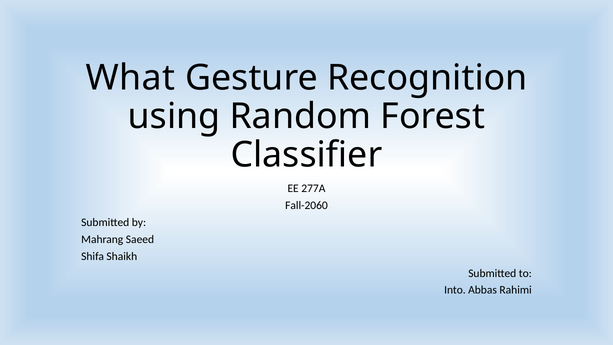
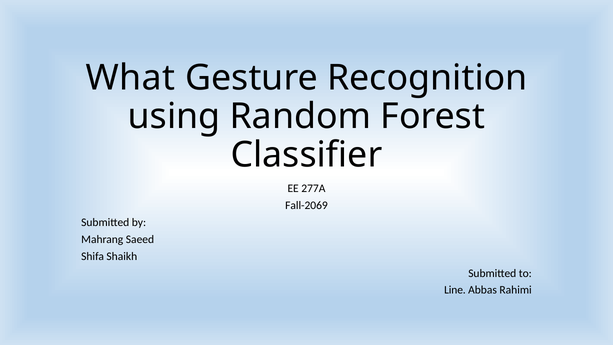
Fall-2060: Fall-2060 -> Fall-2069 (306, 205)
Into: Into -> Line (455, 290)
